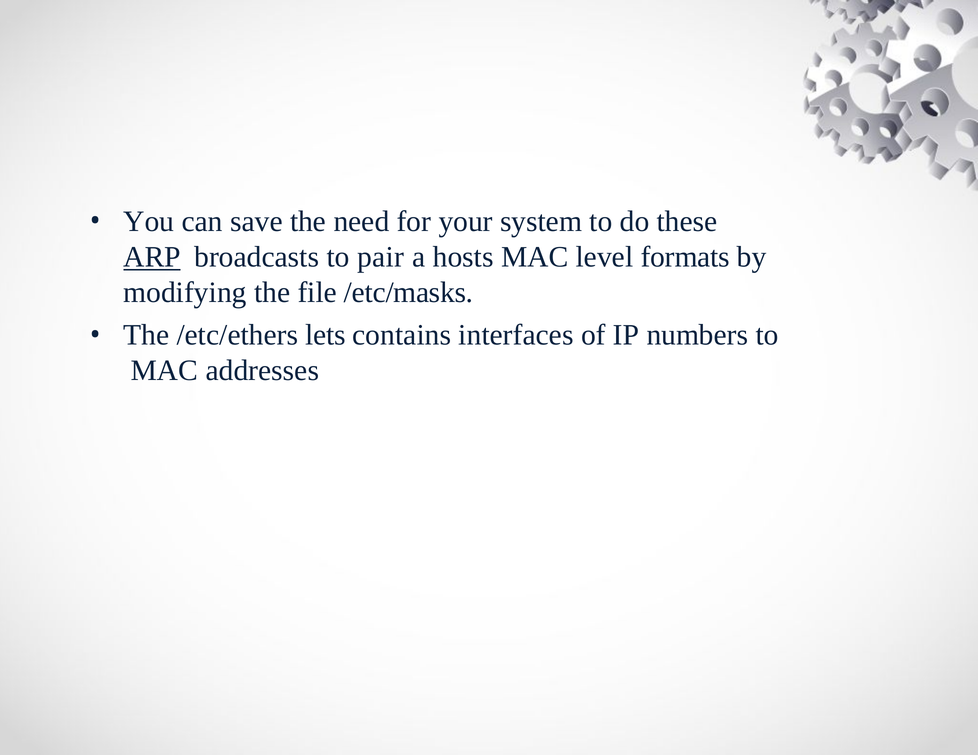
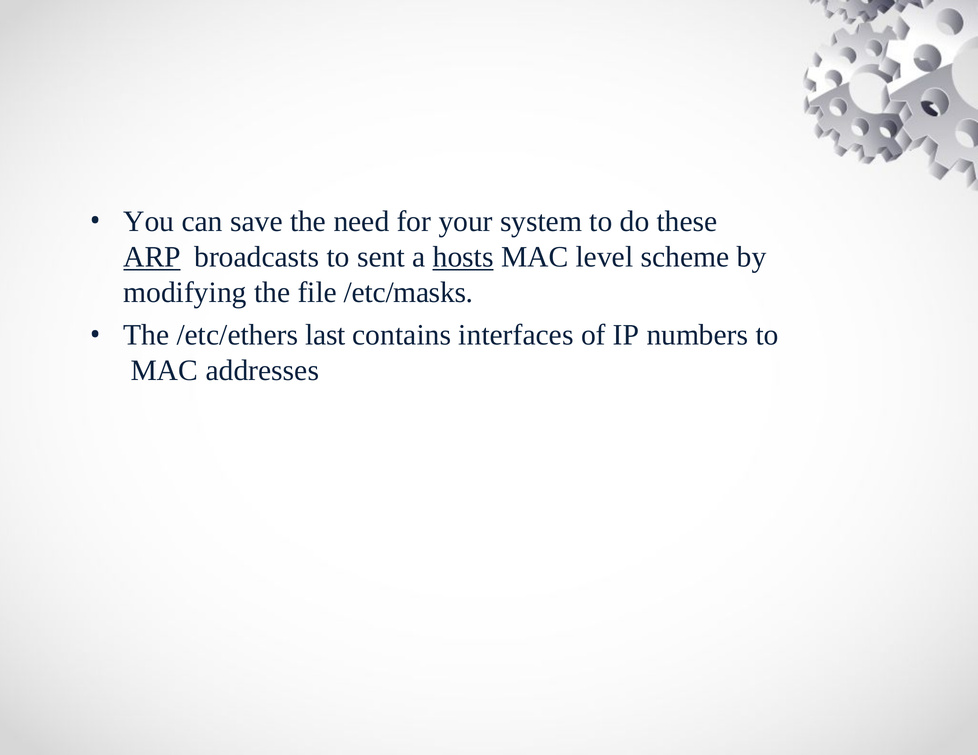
pair: pair -> sent (381, 257)
hosts underline: none -> present (463, 257)
formats: formats -> scheme (685, 257)
lets: lets -> last (325, 335)
